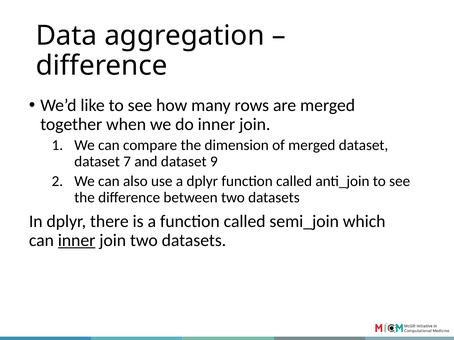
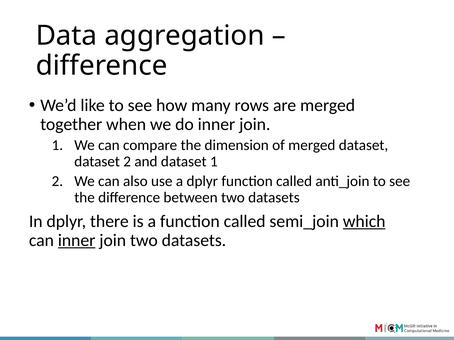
dataset 7: 7 -> 2 (127, 162)
dataset 9: 9 -> 1 (214, 162)
which underline: none -> present (364, 222)
